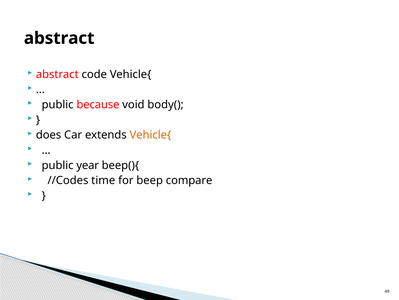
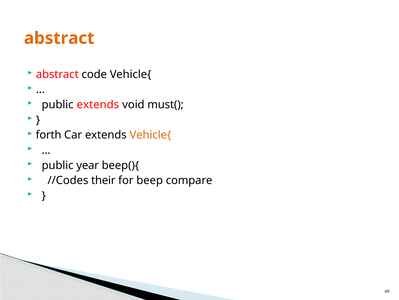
abstract colour: black -> orange (59, 38)
public because: because -> extends (98, 104)
body(: body( -> must( (166, 104)
does: does -> forth (49, 135)
time: time -> their (103, 180)
